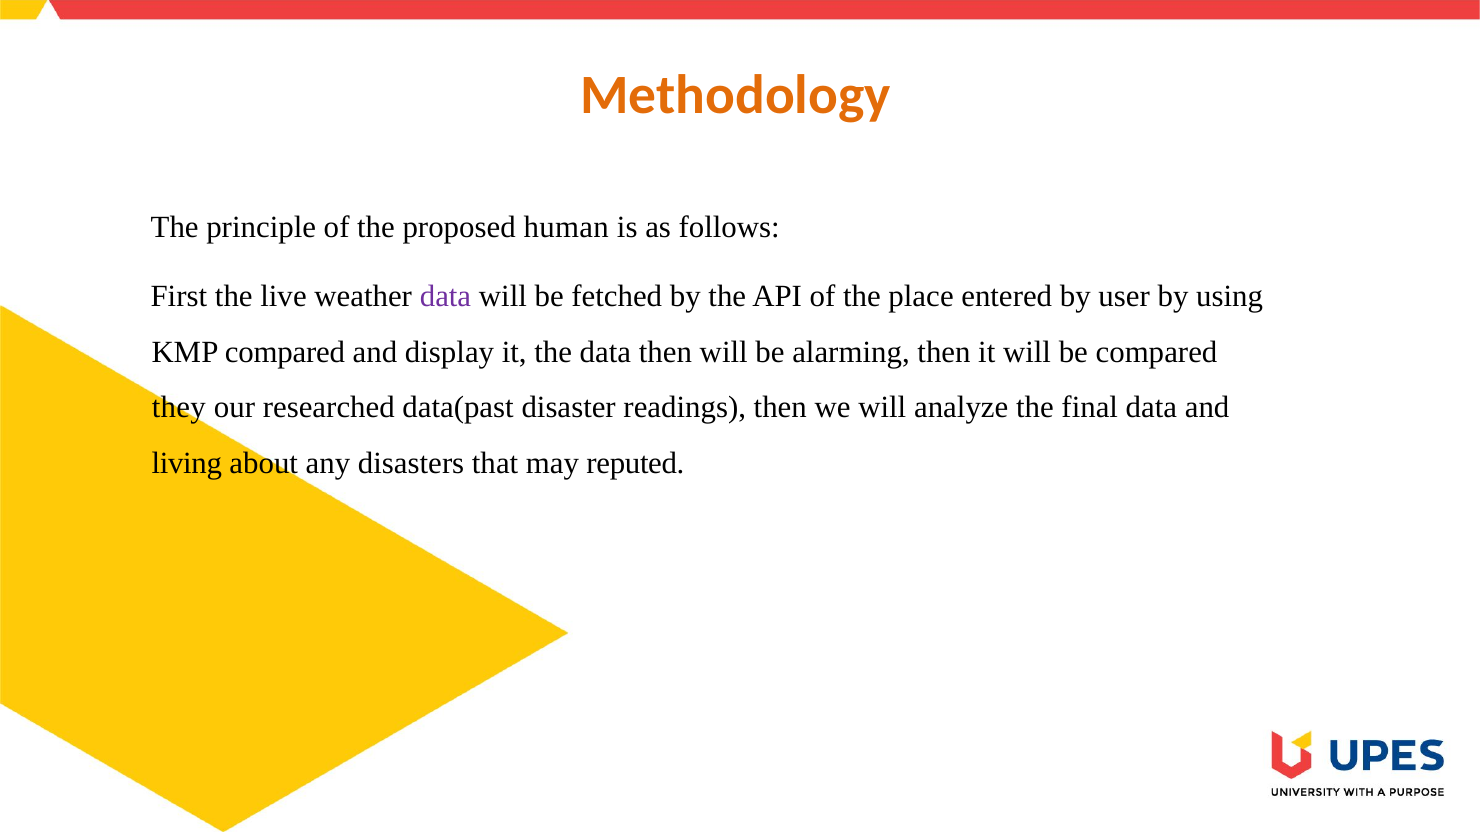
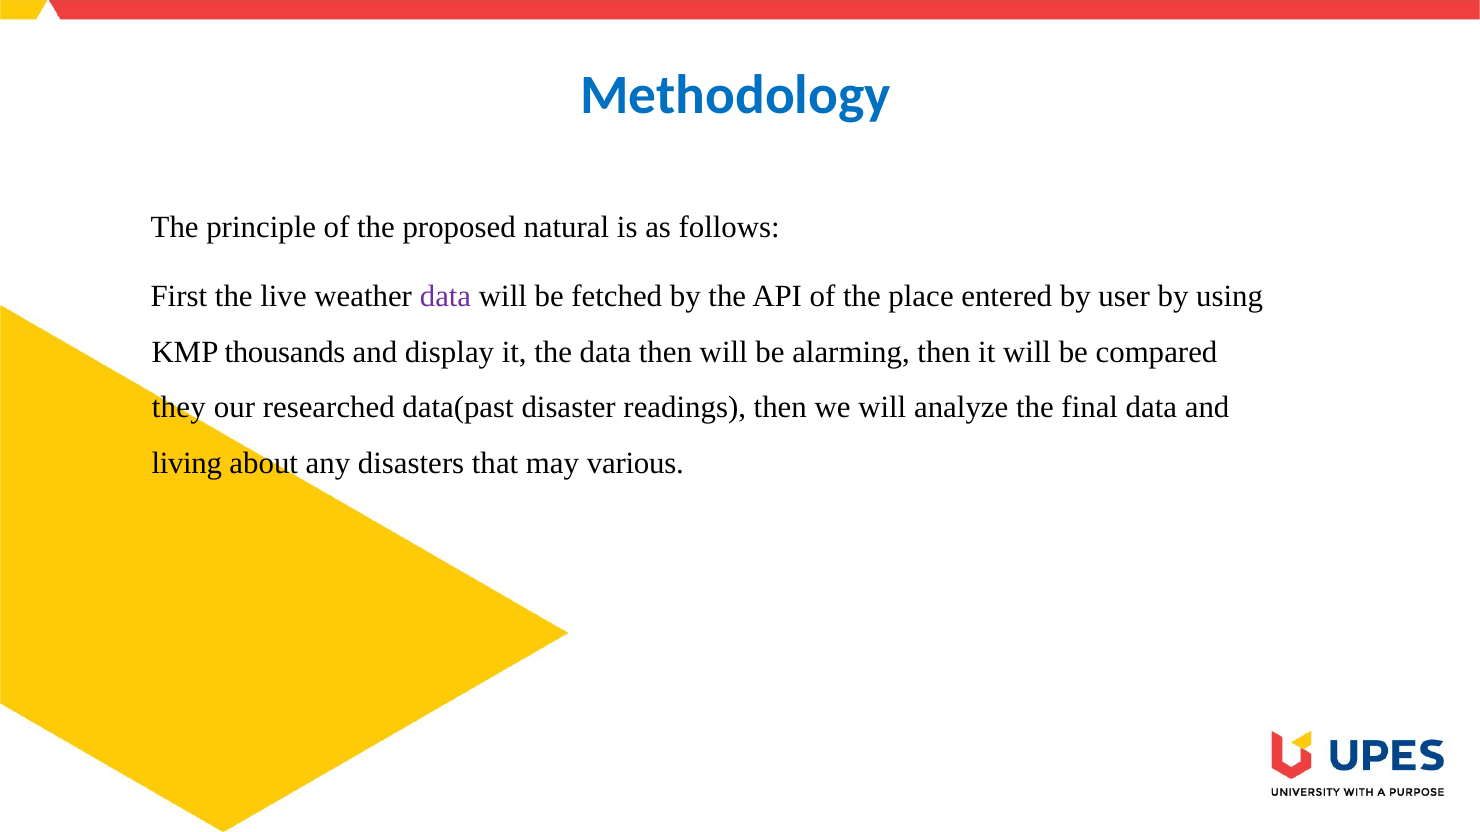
Methodology colour: orange -> blue (736, 95)
human: human -> natural (566, 228)
KMP compared: compared -> thousands (285, 352)
reputed: reputed -> various (635, 463)
